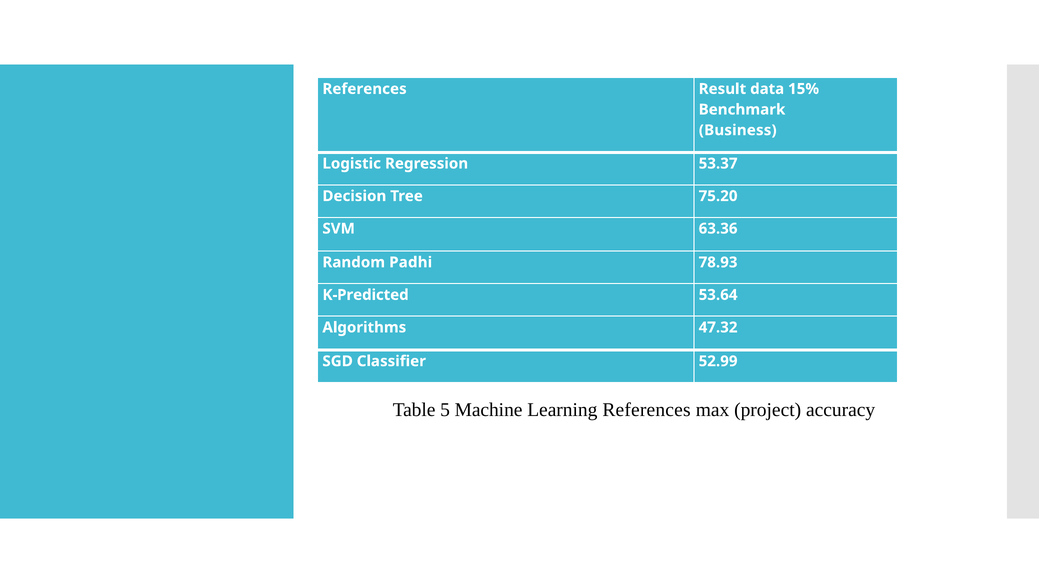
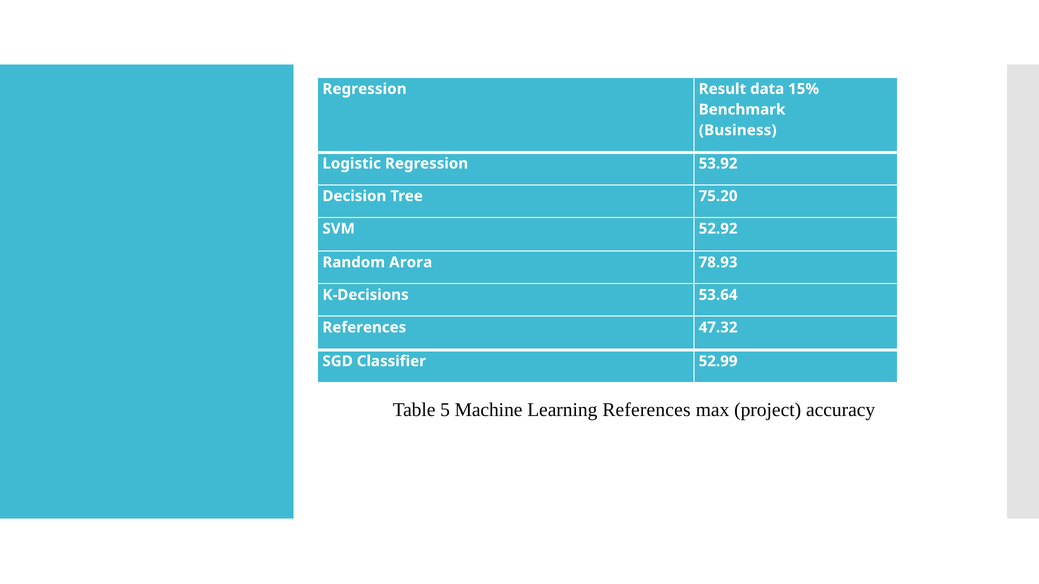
References: References -> Regression (365, 89)
53.37: 53.37 -> 53.92 (718, 164)
63.36: 63.36 -> 52.92 (718, 229)
Padhi: Padhi -> Arora (411, 263)
K-Predicted: K-Predicted -> K-Decisions (366, 295)
Algorithms: Algorithms -> References (364, 328)
